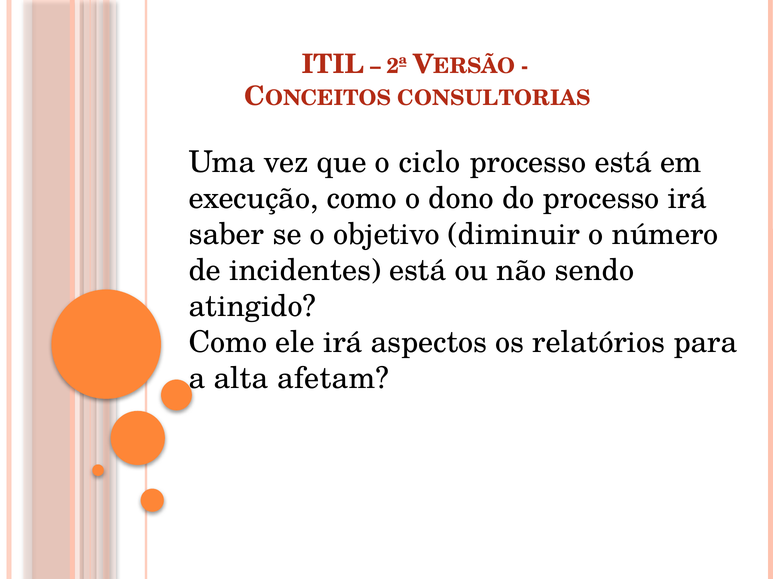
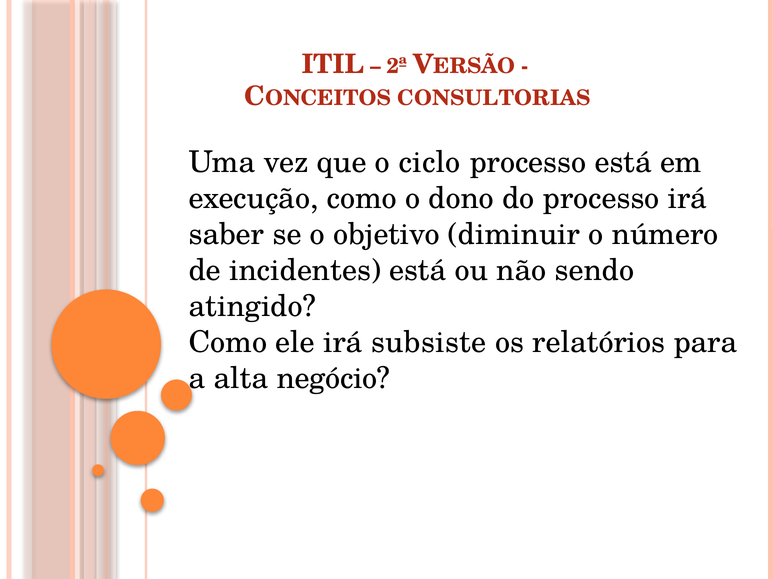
aspectos: aspectos -> subsiste (429, 343)
afetam: afetam -> negócio (333, 379)
